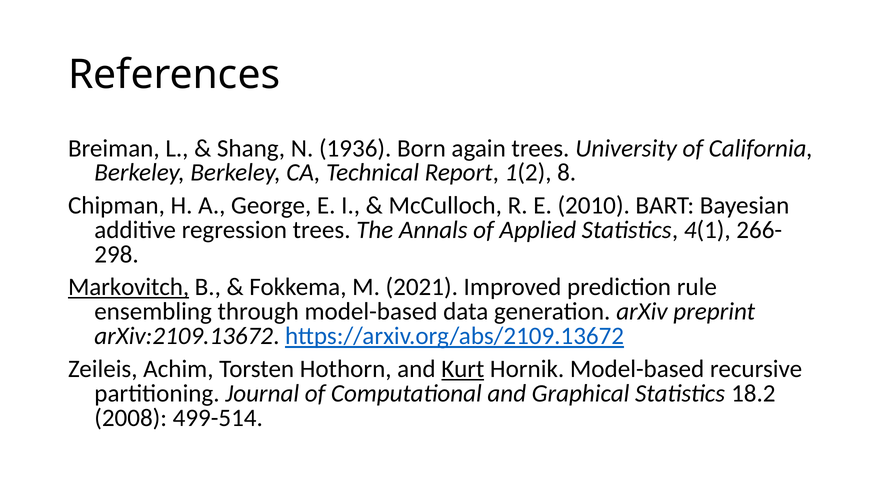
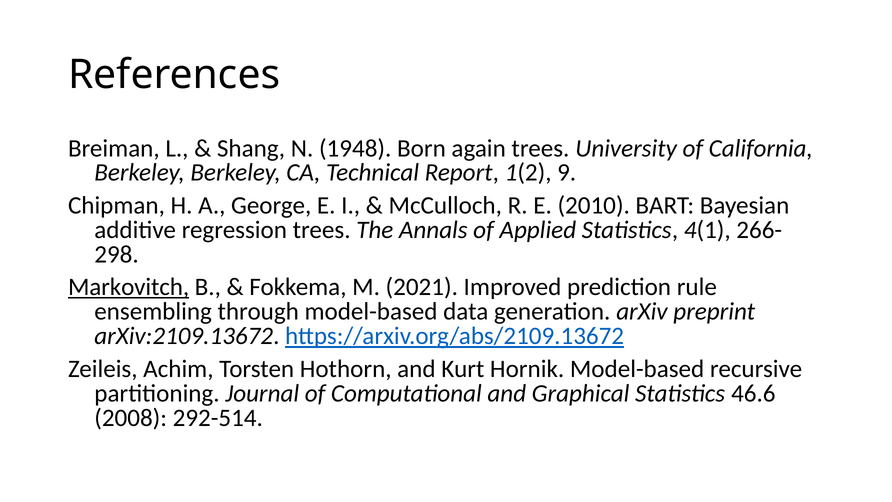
1936: 1936 -> 1948 (355, 148)
8: 8 -> 9 (567, 173)
Kurt underline: present -> none (463, 369)
18.2: 18.2 -> 46.6 (753, 393)
499-514: 499-514 -> 292-514 (218, 418)
